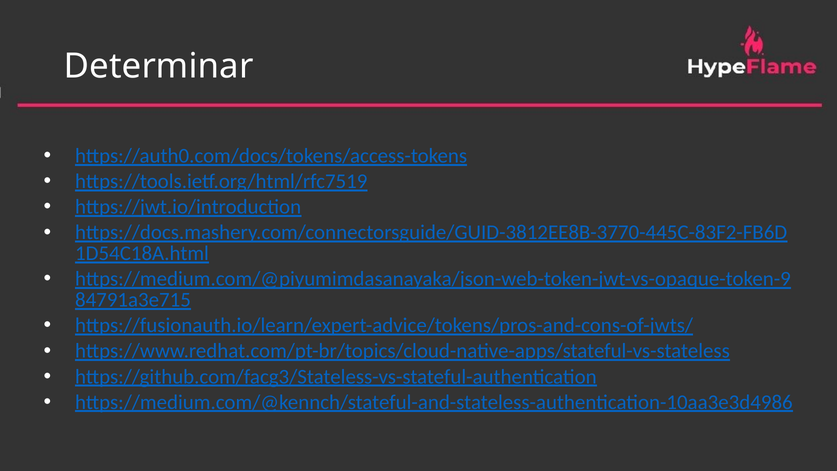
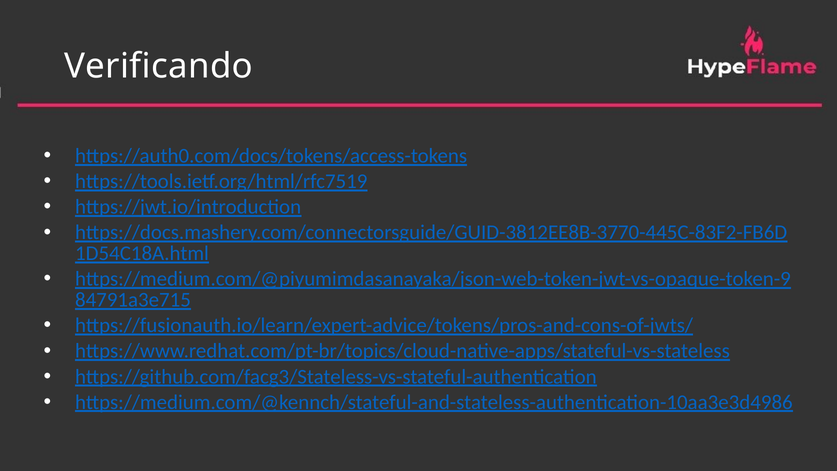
Determinar: Determinar -> Verificando (158, 66)
